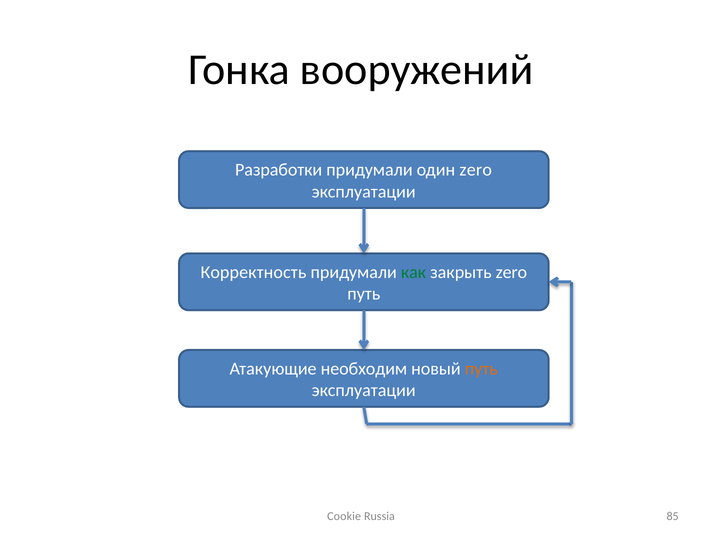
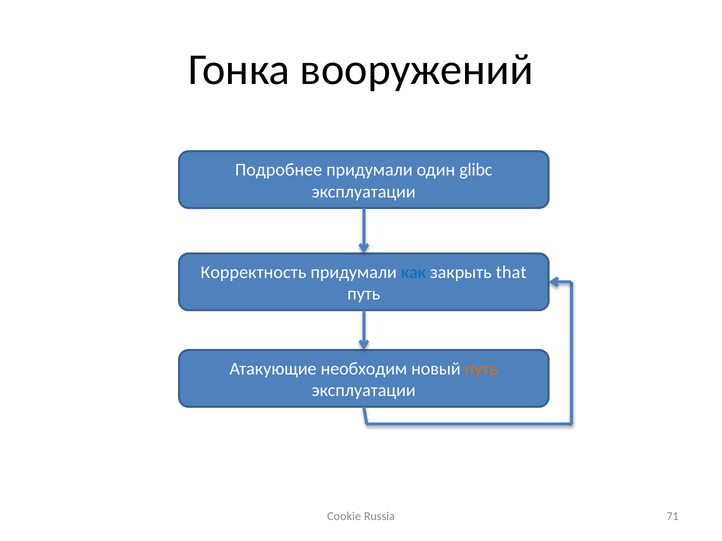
Разработки: Разработки -> Подробнее (279, 170)
один zero: zero -> glibc (476, 170)
как colour: green -> blue (414, 272)
закрыть zero: zero -> that (511, 272)
85: 85 -> 71 (673, 517)
